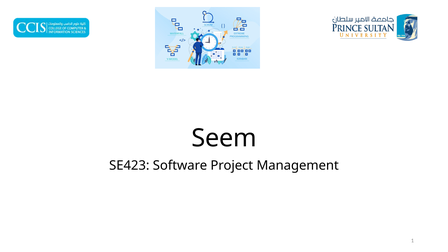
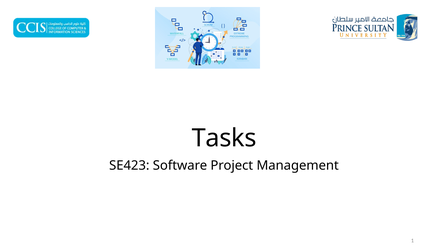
Seem: Seem -> Tasks (224, 138)
